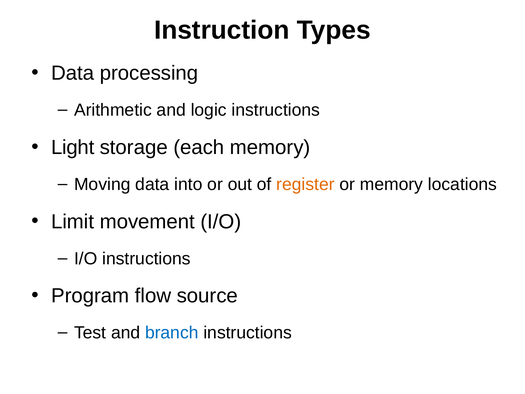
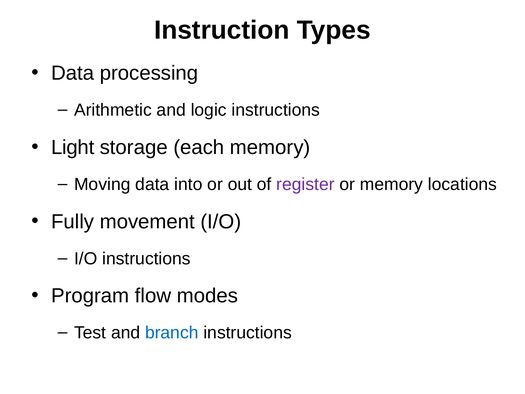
register colour: orange -> purple (305, 184)
Limit: Limit -> Fully (73, 222)
source: source -> modes (207, 296)
